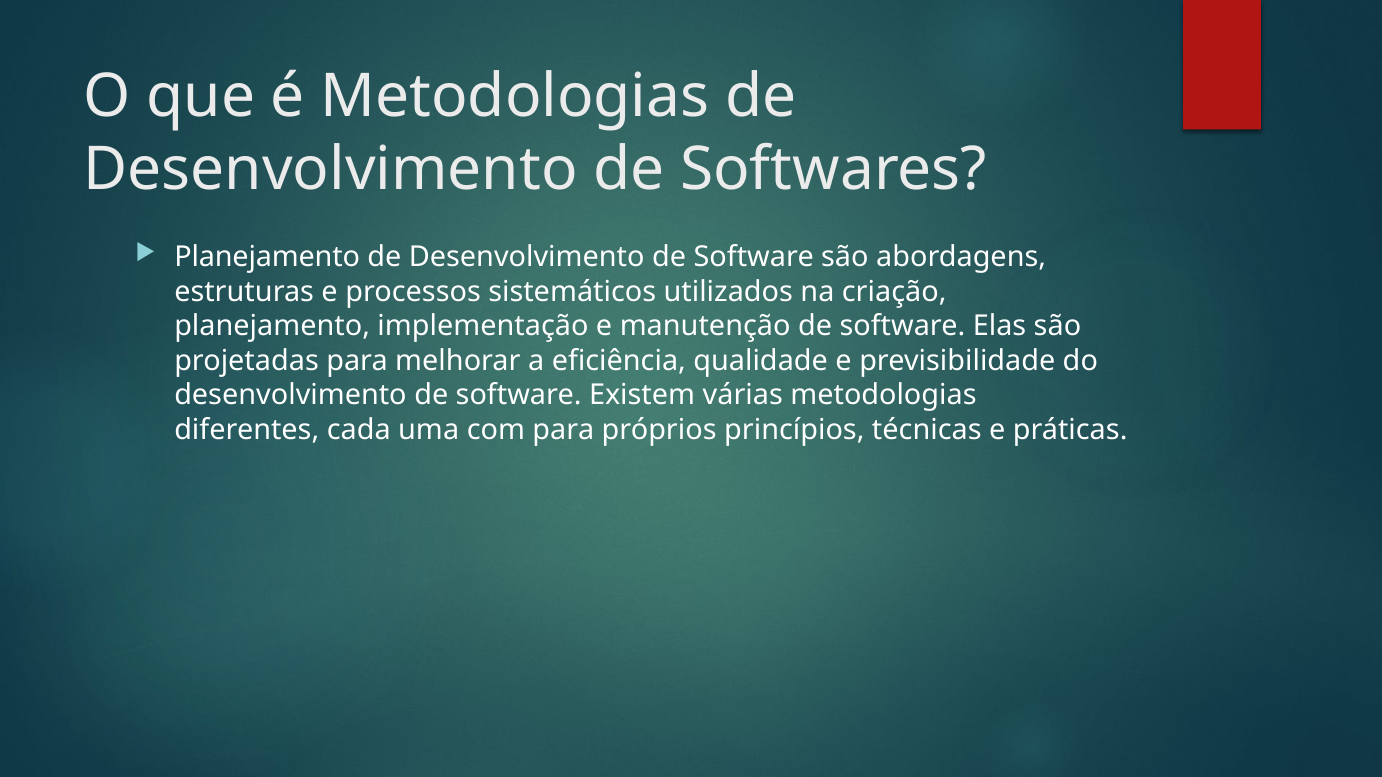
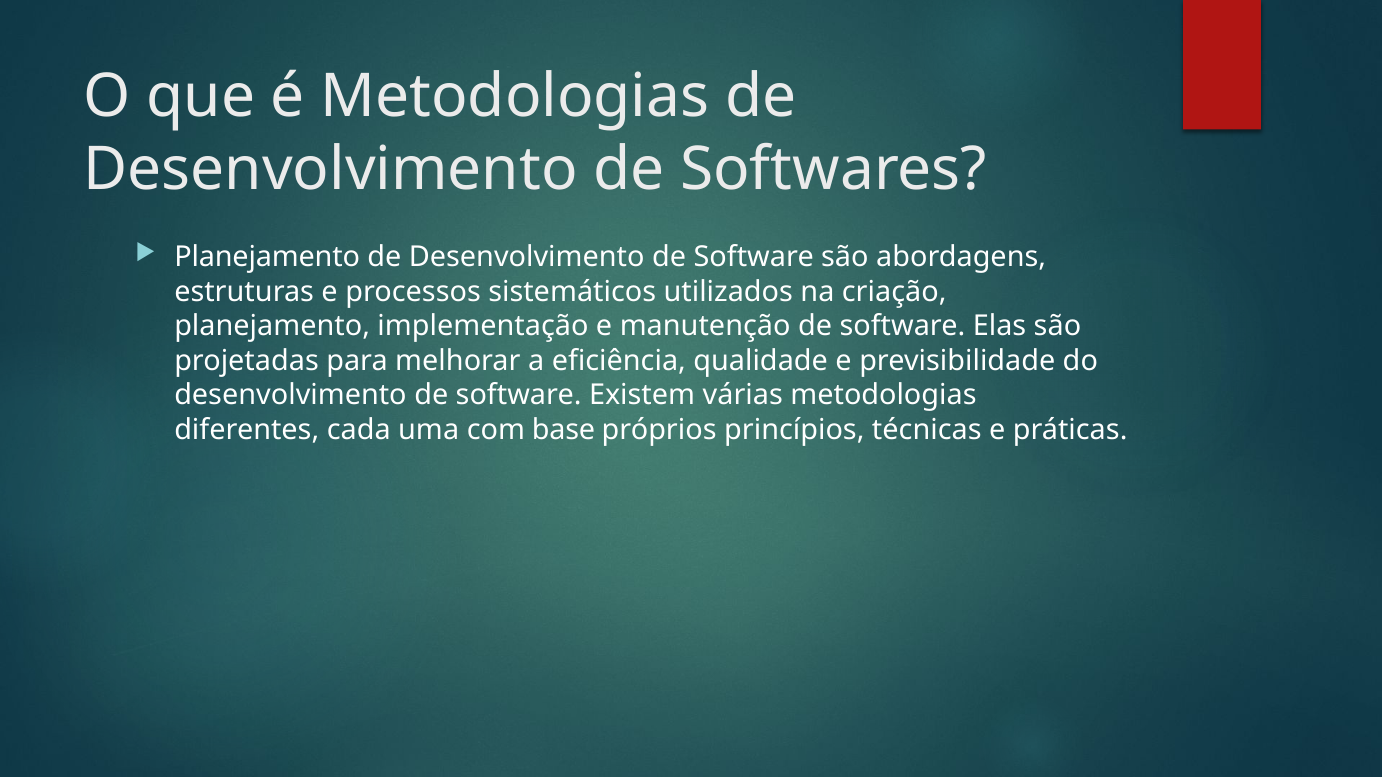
com para: para -> base (563, 430)
